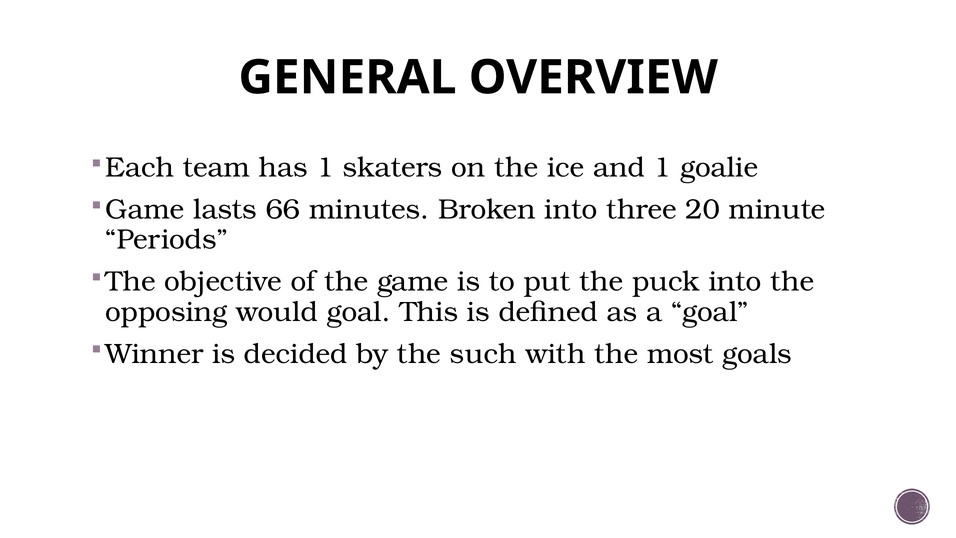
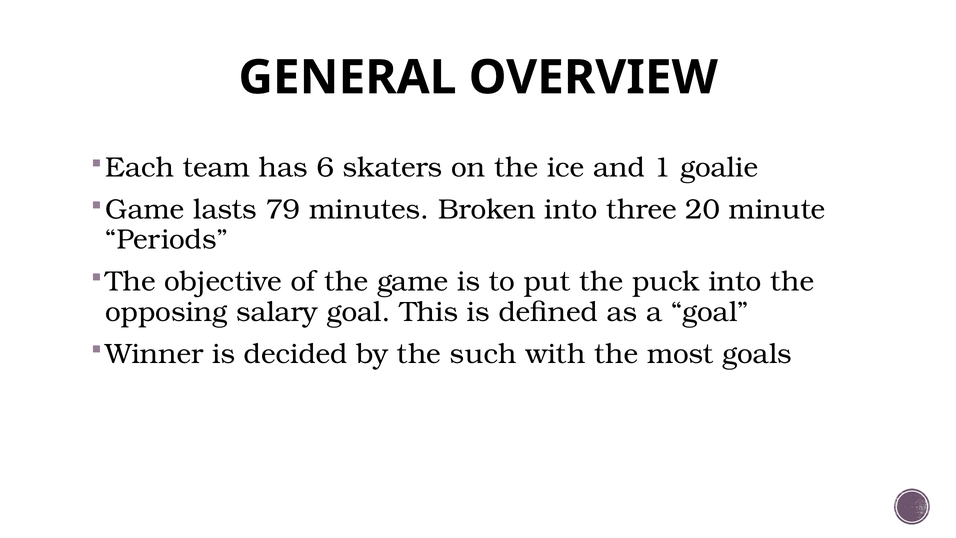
has 1: 1 -> 6 (325, 168)
66: 66 -> 79 (283, 210)
would: would -> salary (277, 312)
